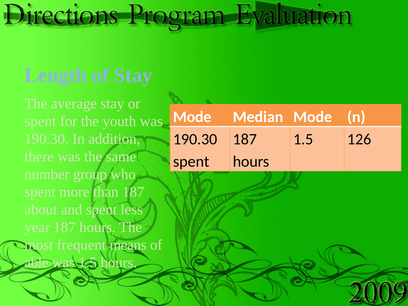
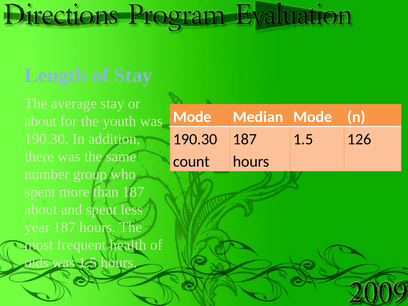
spent: spent -> about (40, 121)
spent: spent -> count (191, 162)
means: means -> health (128, 245)
able: able -> olds (36, 263)
